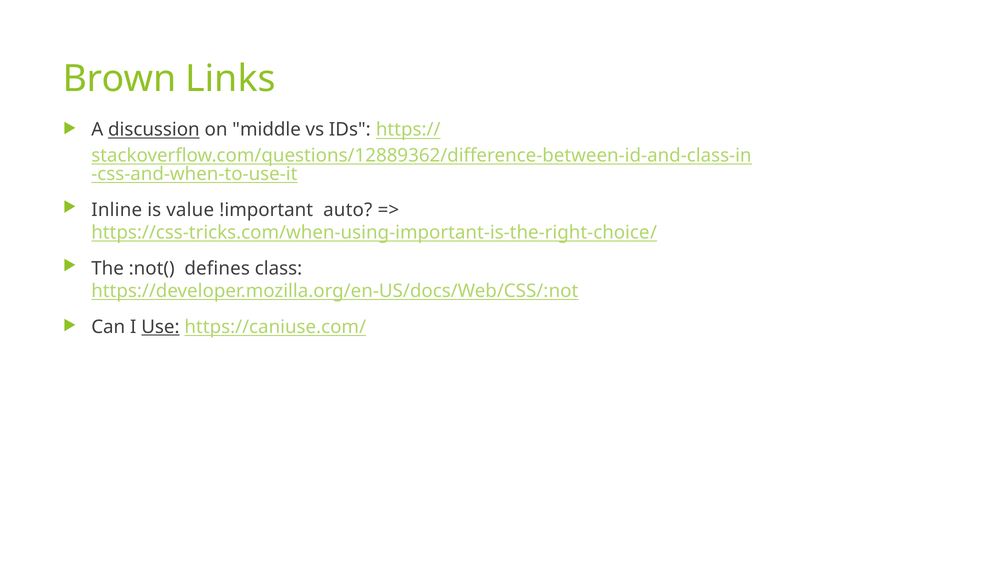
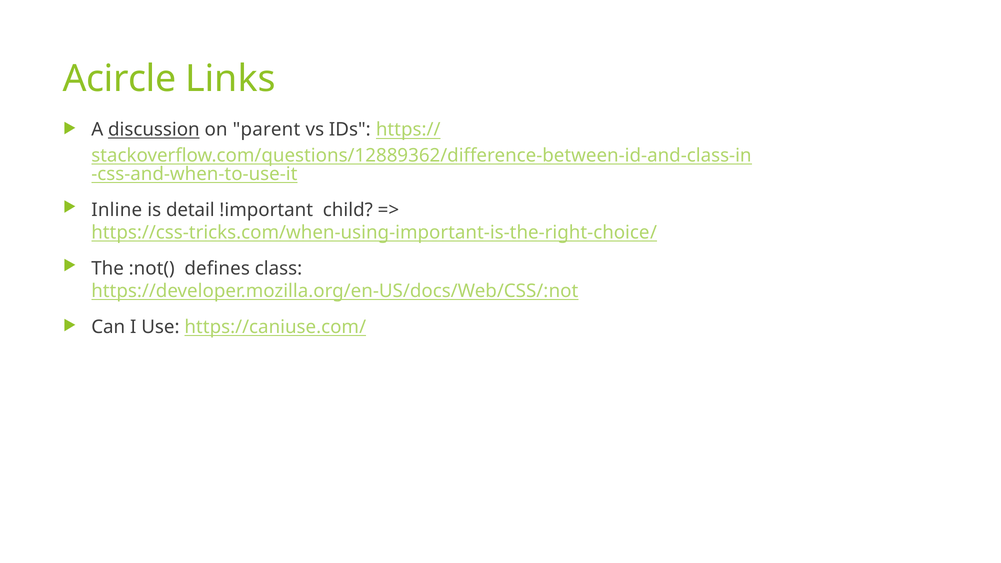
Brown: Brown -> Acircle (119, 79)
middle: middle -> parent (267, 130)
value: value -> detail (190, 210)
auto: auto -> child (348, 210)
Use underline: present -> none (160, 327)
